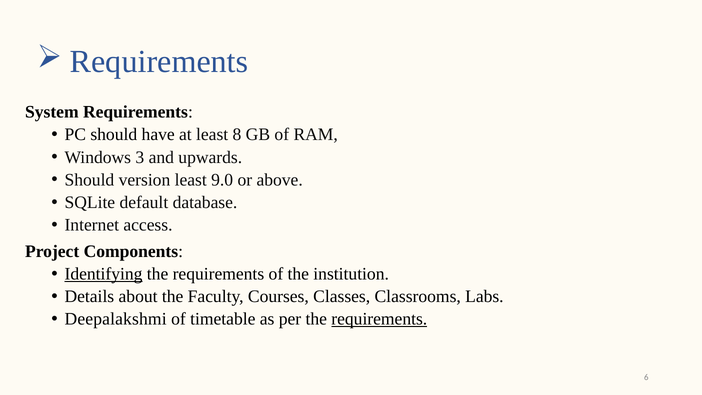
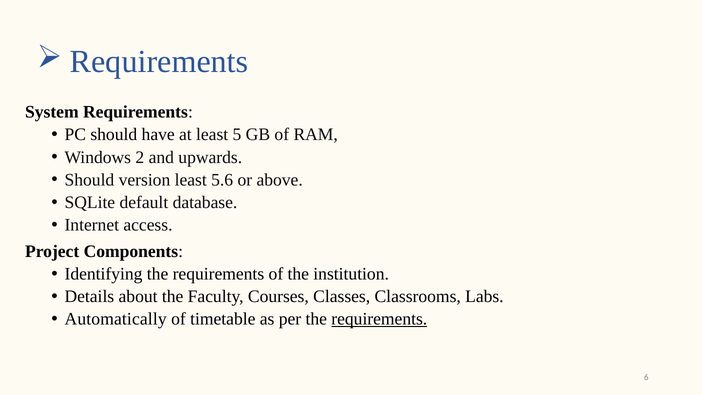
8: 8 -> 5 (237, 135)
3: 3 -> 2 (140, 157)
9.0: 9.0 -> 5.6 (222, 180)
Identifying underline: present -> none (104, 274)
Deepalakshmi: Deepalakshmi -> Automatically (116, 319)
